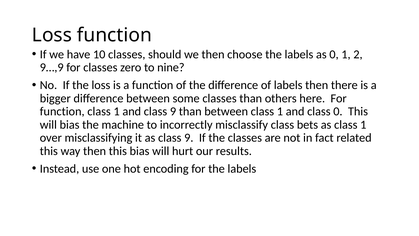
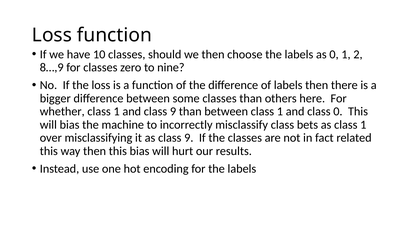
9…,9: 9…,9 -> 8…,9 (52, 67)
function: function -> whether (62, 111)
